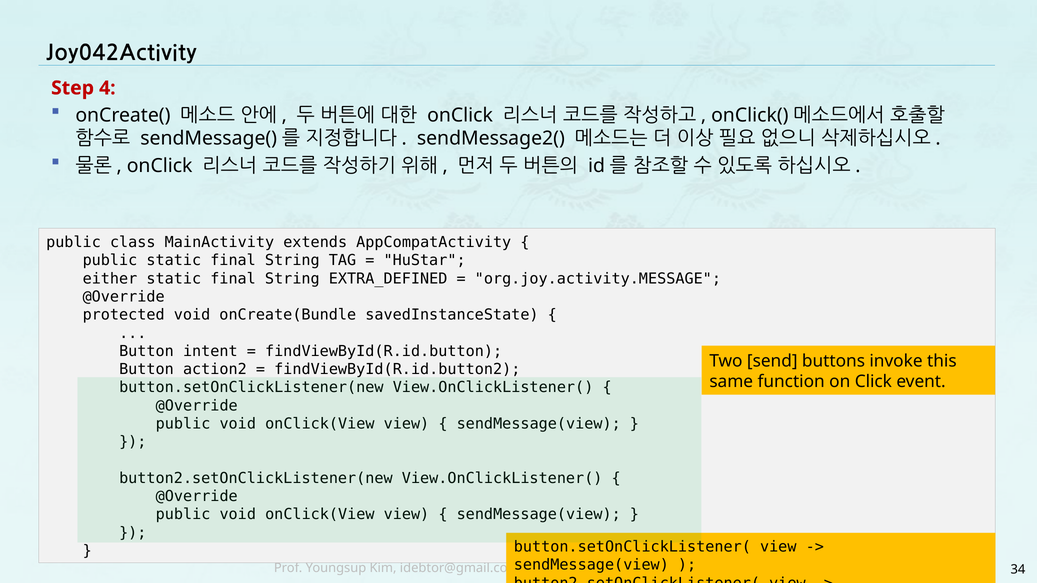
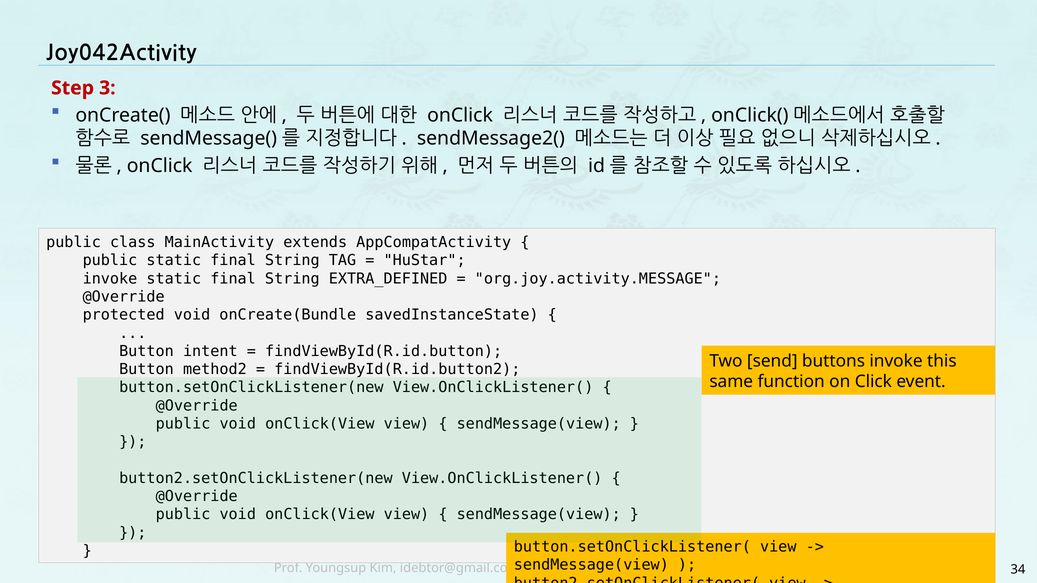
4: 4 -> 3 (107, 88)
either: either -> invoke (110, 279)
action2: action2 -> method2 (215, 370)
